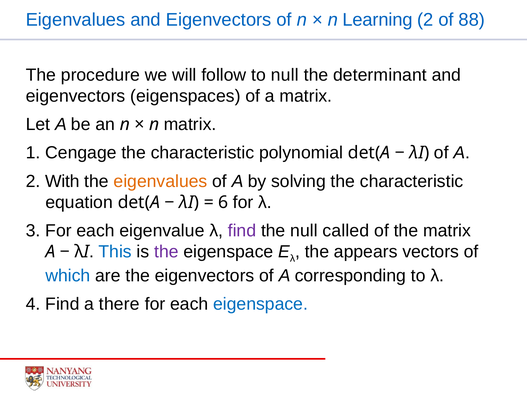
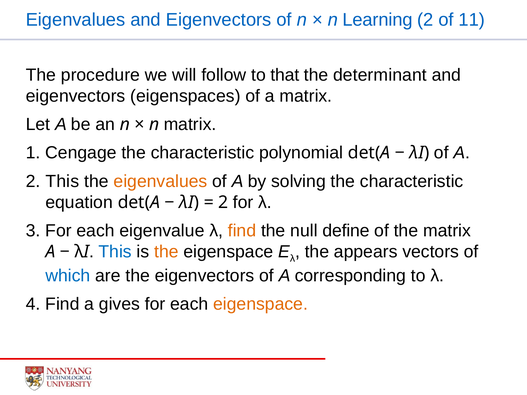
88: 88 -> 11 (472, 20)
to null: null -> that (285, 75)
2 With: With -> This (62, 181)
6: 6 -> 2 (223, 202)
find colour: purple -> orange (242, 231)
called: called -> define (346, 231)
the colour: purple -> orange (166, 252)
there: there -> gives (119, 304)
eigenspace colour: blue -> orange (261, 304)
